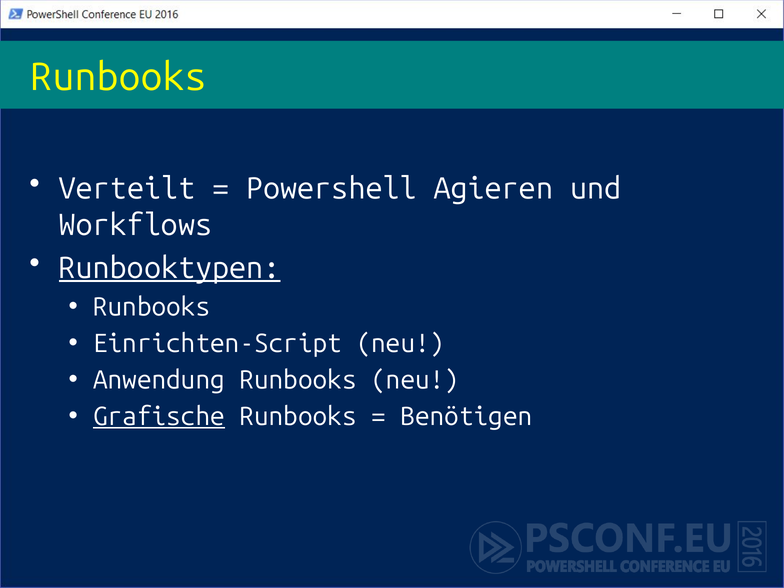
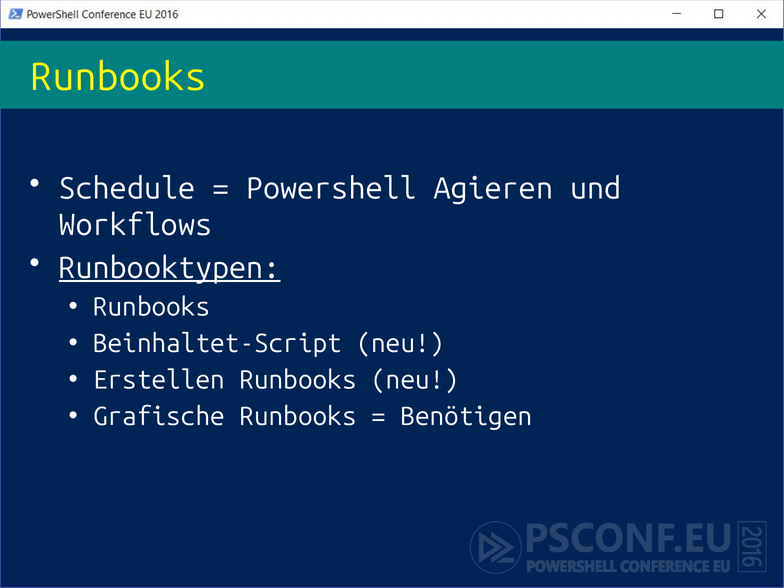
Verteilt: Verteilt -> Schedule (127, 189)
Einrichten-Script: Einrichten-Script -> Beinhaltet-Script (218, 344)
Anwendung: Anwendung -> Erstellen (159, 380)
Grafische underline: present -> none (159, 417)
